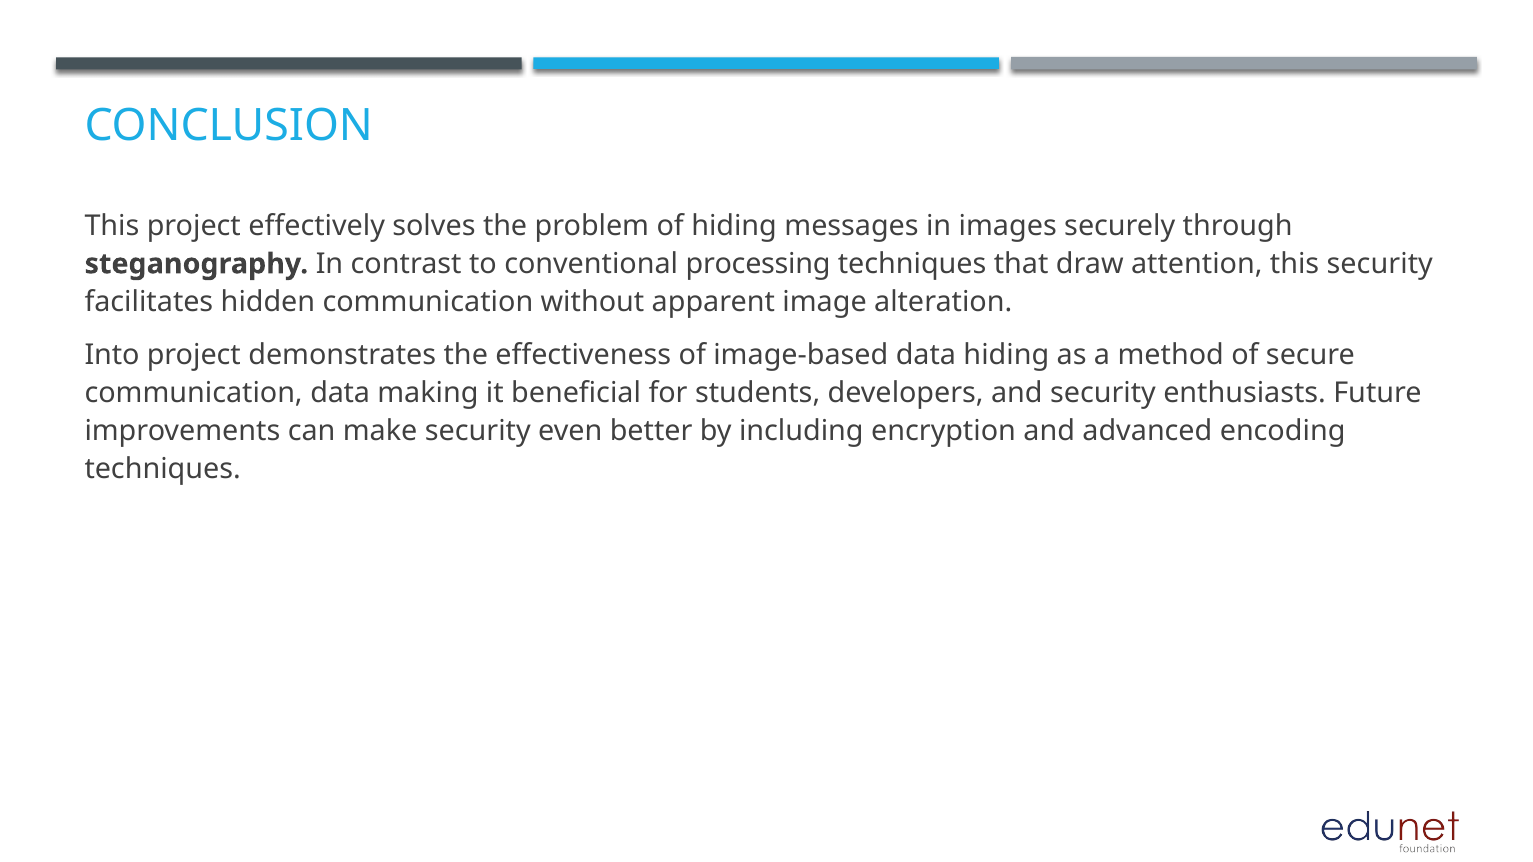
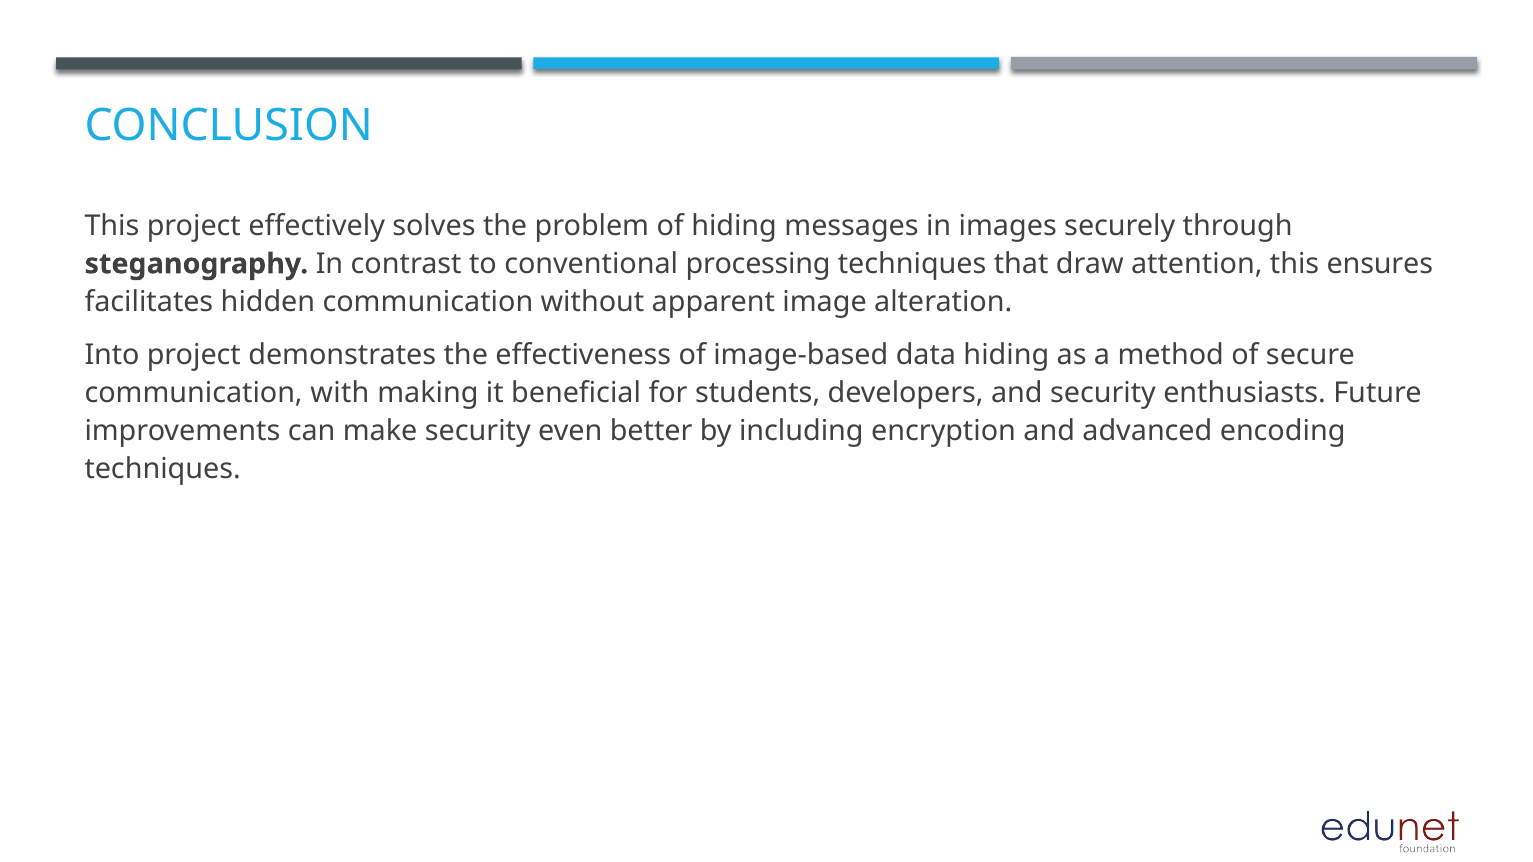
this security: security -> ensures (1380, 264)
communication data: data -> with (340, 393)
